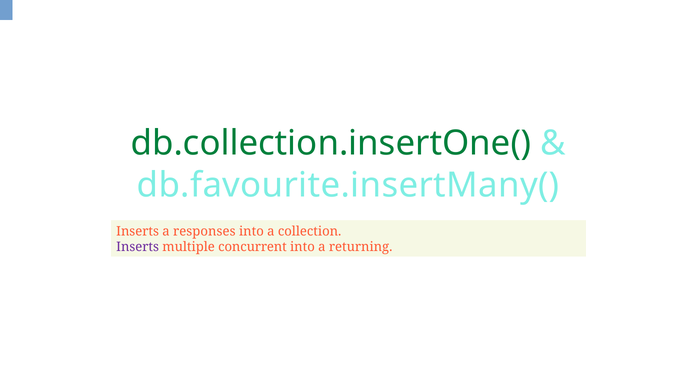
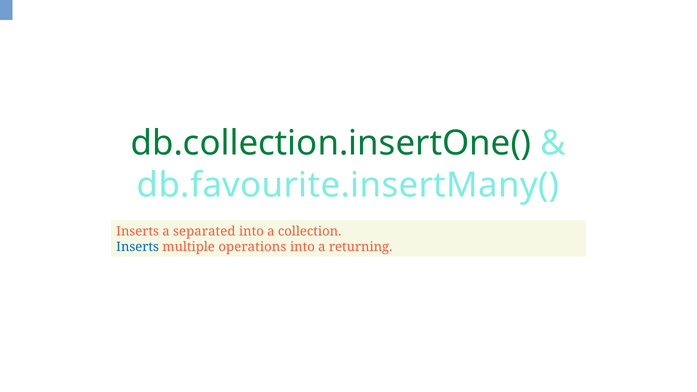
responses: responses -> separated (204, 231)
Inserts colour: purple -> blue (138, 247)
concurrent: concurrent -> operations (252, 247)
